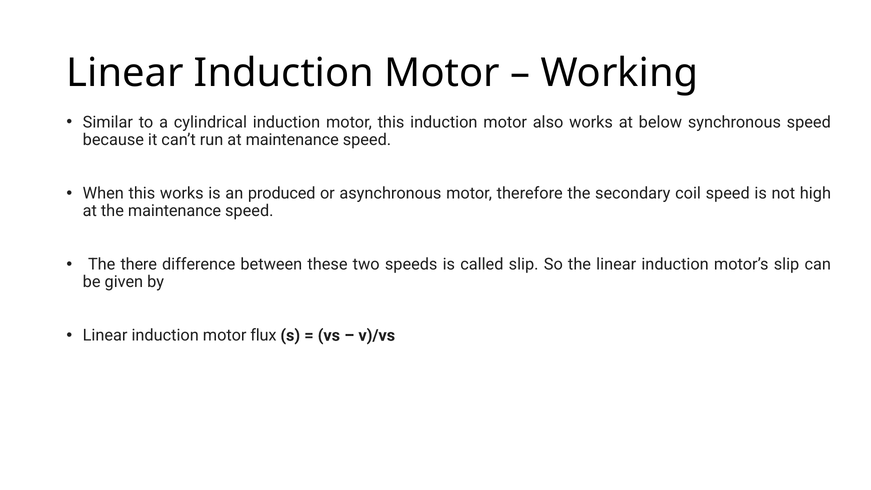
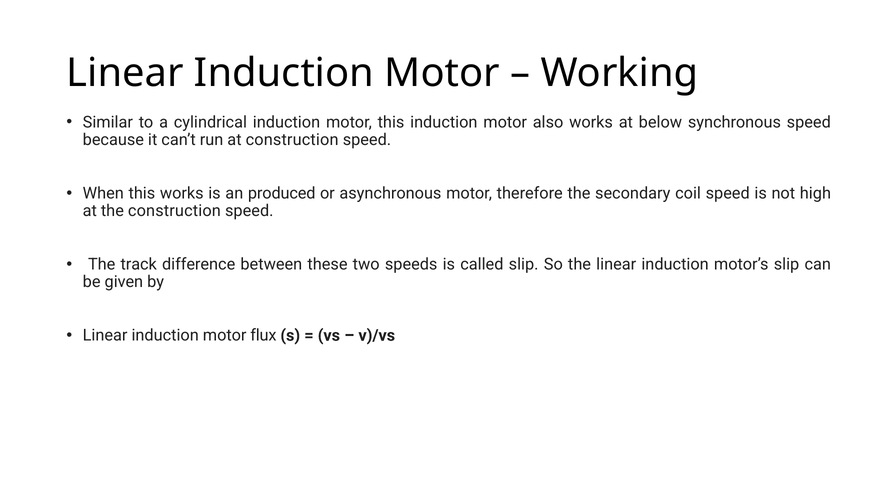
at maintenance: maintenance -> construction (292, 140)
the maintenance: maintenance -> construction (174, 211)
there: there -> track (139, 264)
